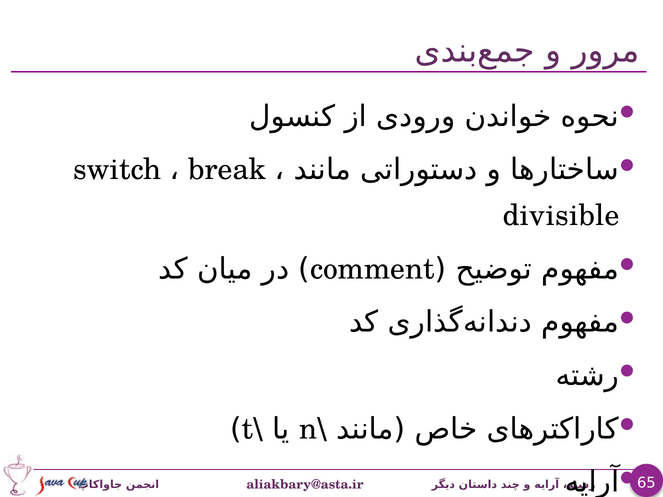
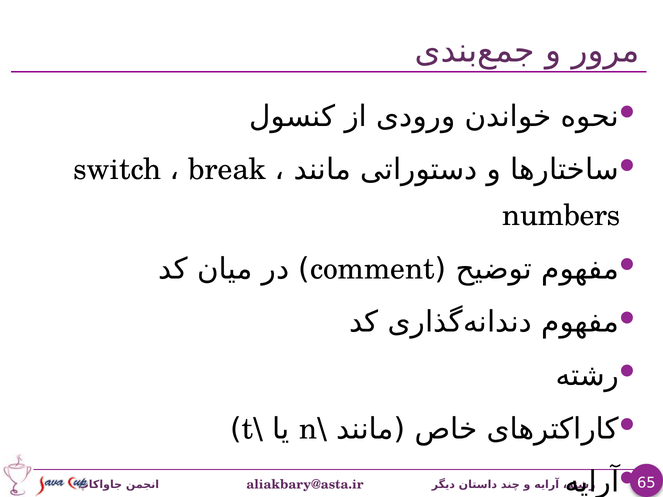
divisible: divisible -> numbers (561, 216)
